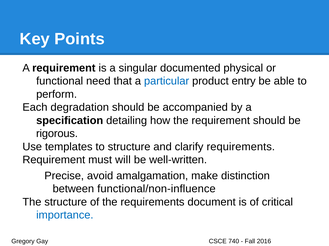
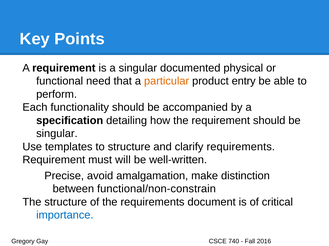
particular colour: blue -> orange (167, 81)
degradation: degradation -> functionality (80, 108)
rigorous: rigorous -> singular (57, 134)
functional/non-influence: functional/non-influence -> functional/non-constrain (156, 189)
